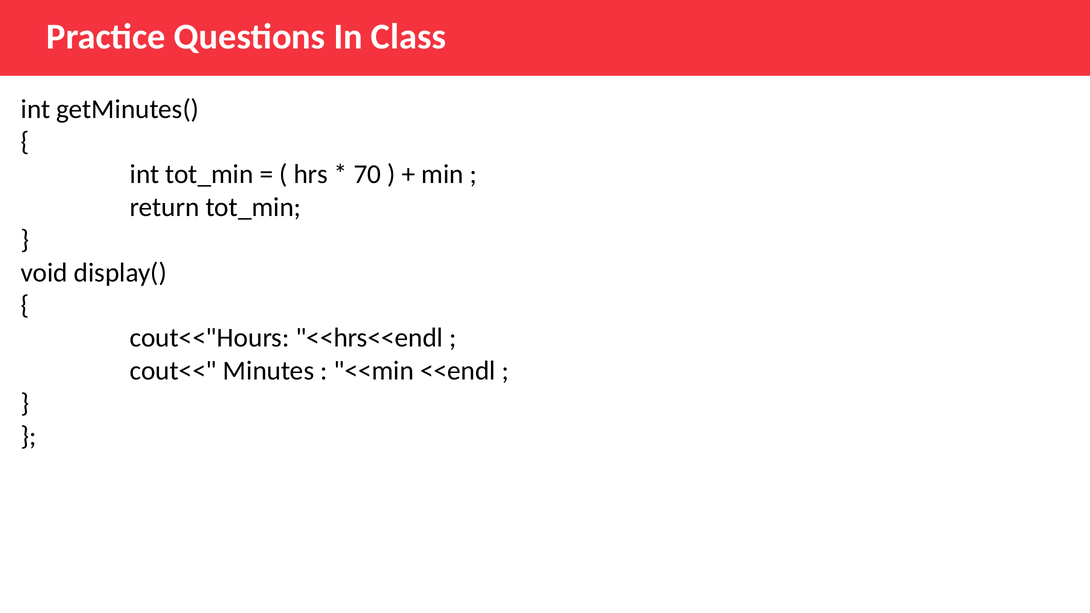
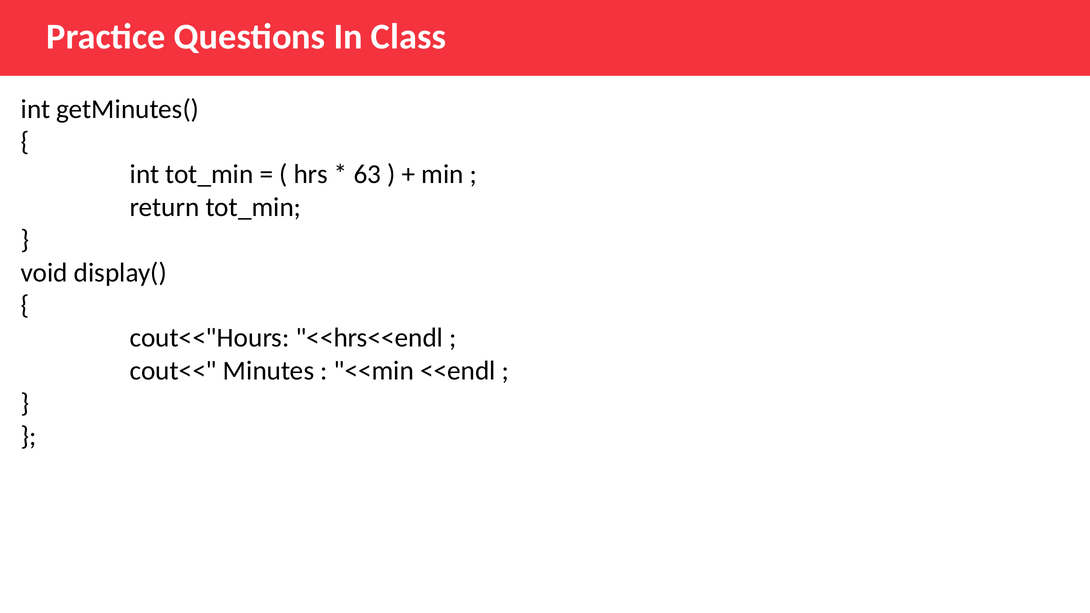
70: 70 -> 63 (367, 175)
